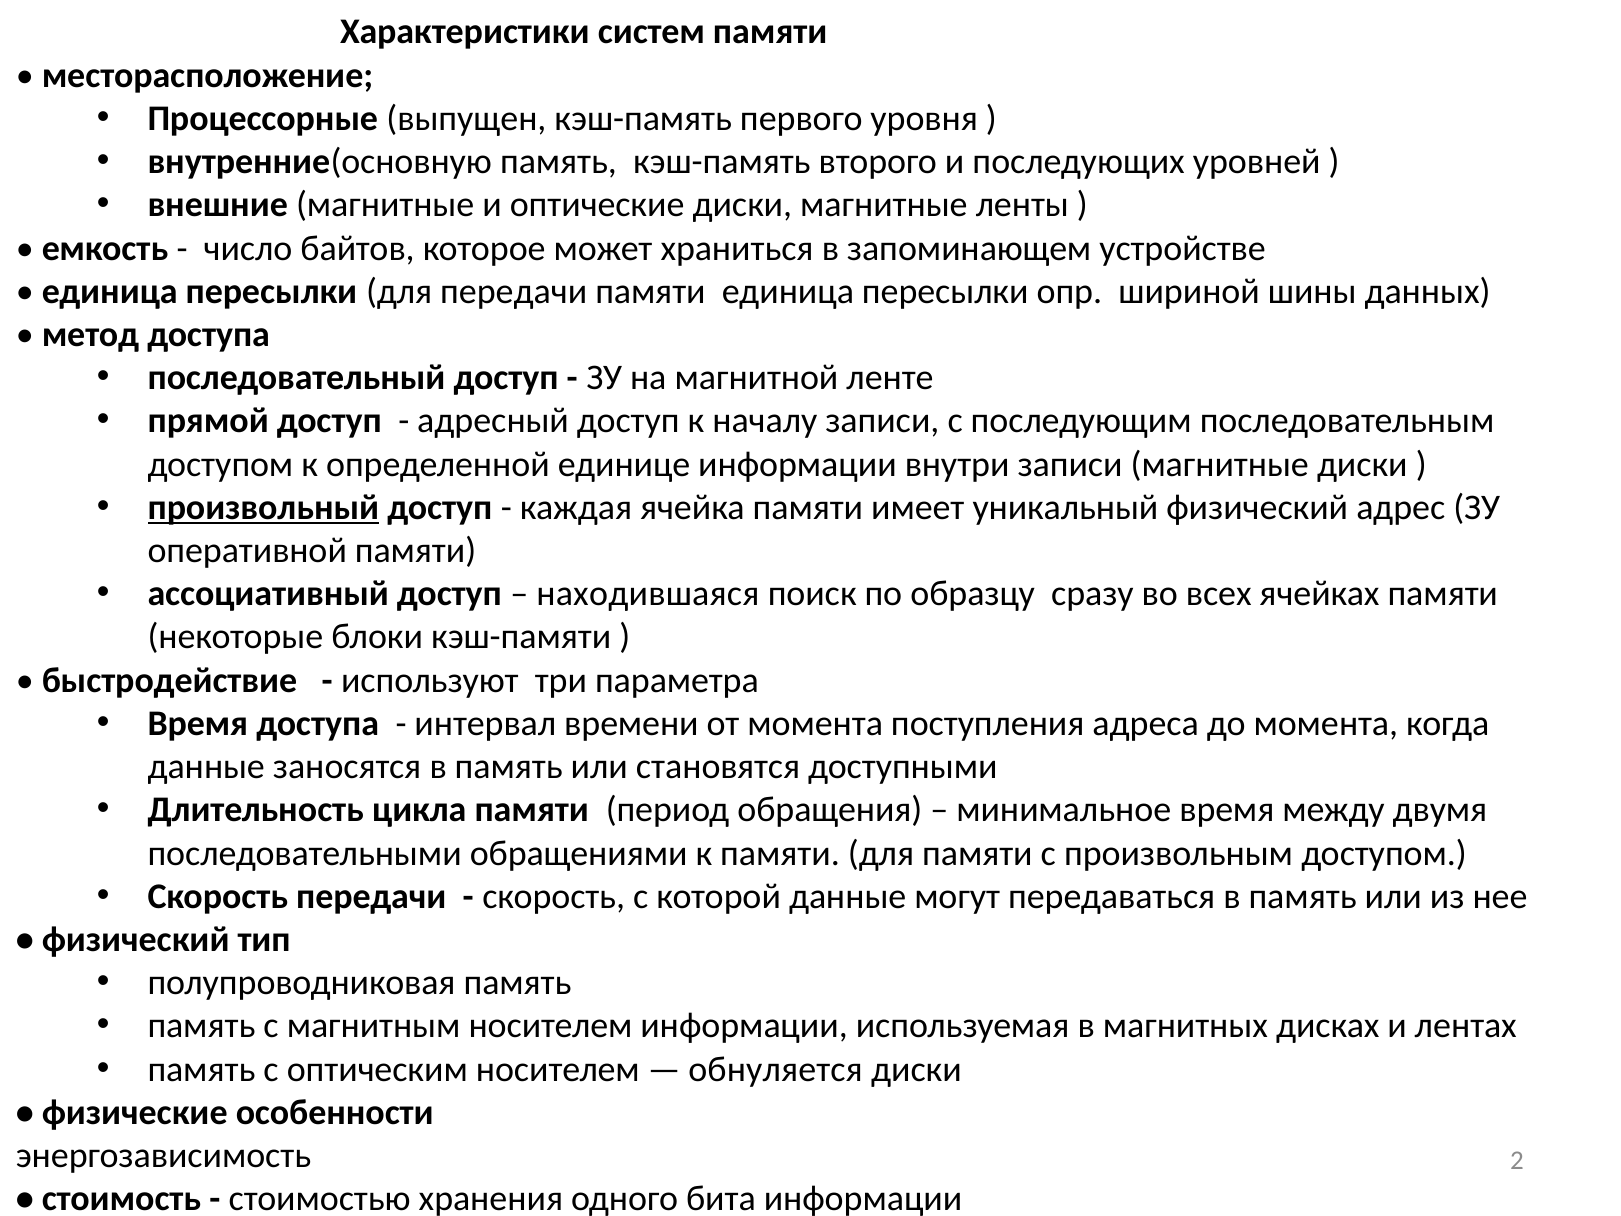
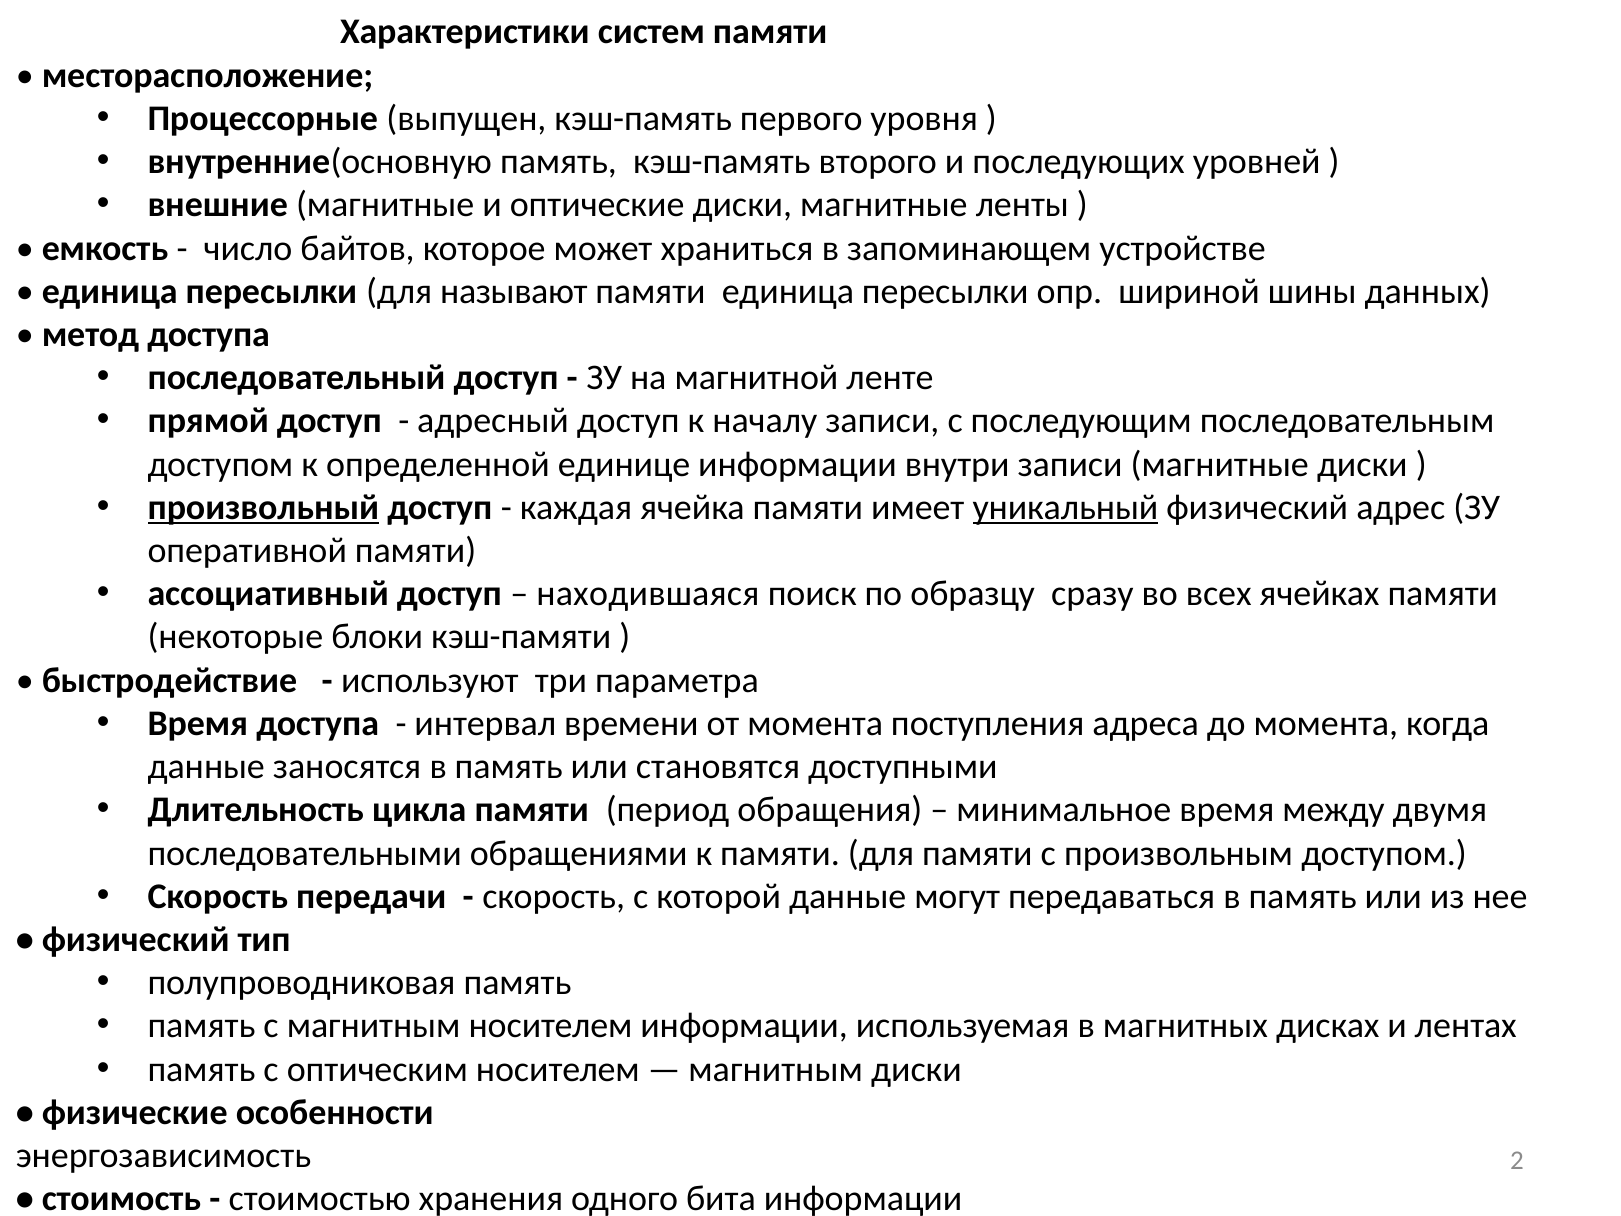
для передачи: передачи -> называют (514, 291)
уникальный underline: none -> present (1065, 507)
обнуляется: обнуляется -> магнитным (776, 1069)
